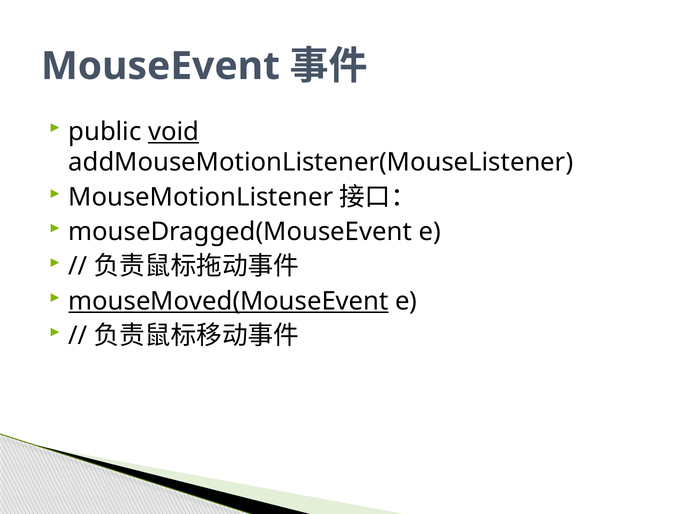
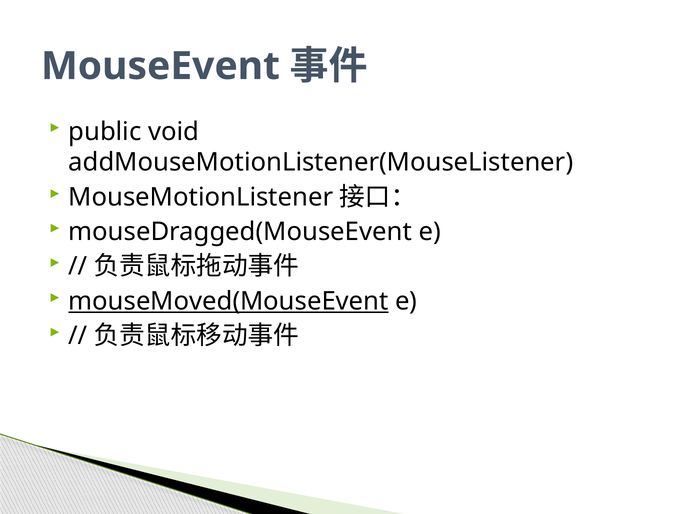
void underline: present -> none (174, 132)
